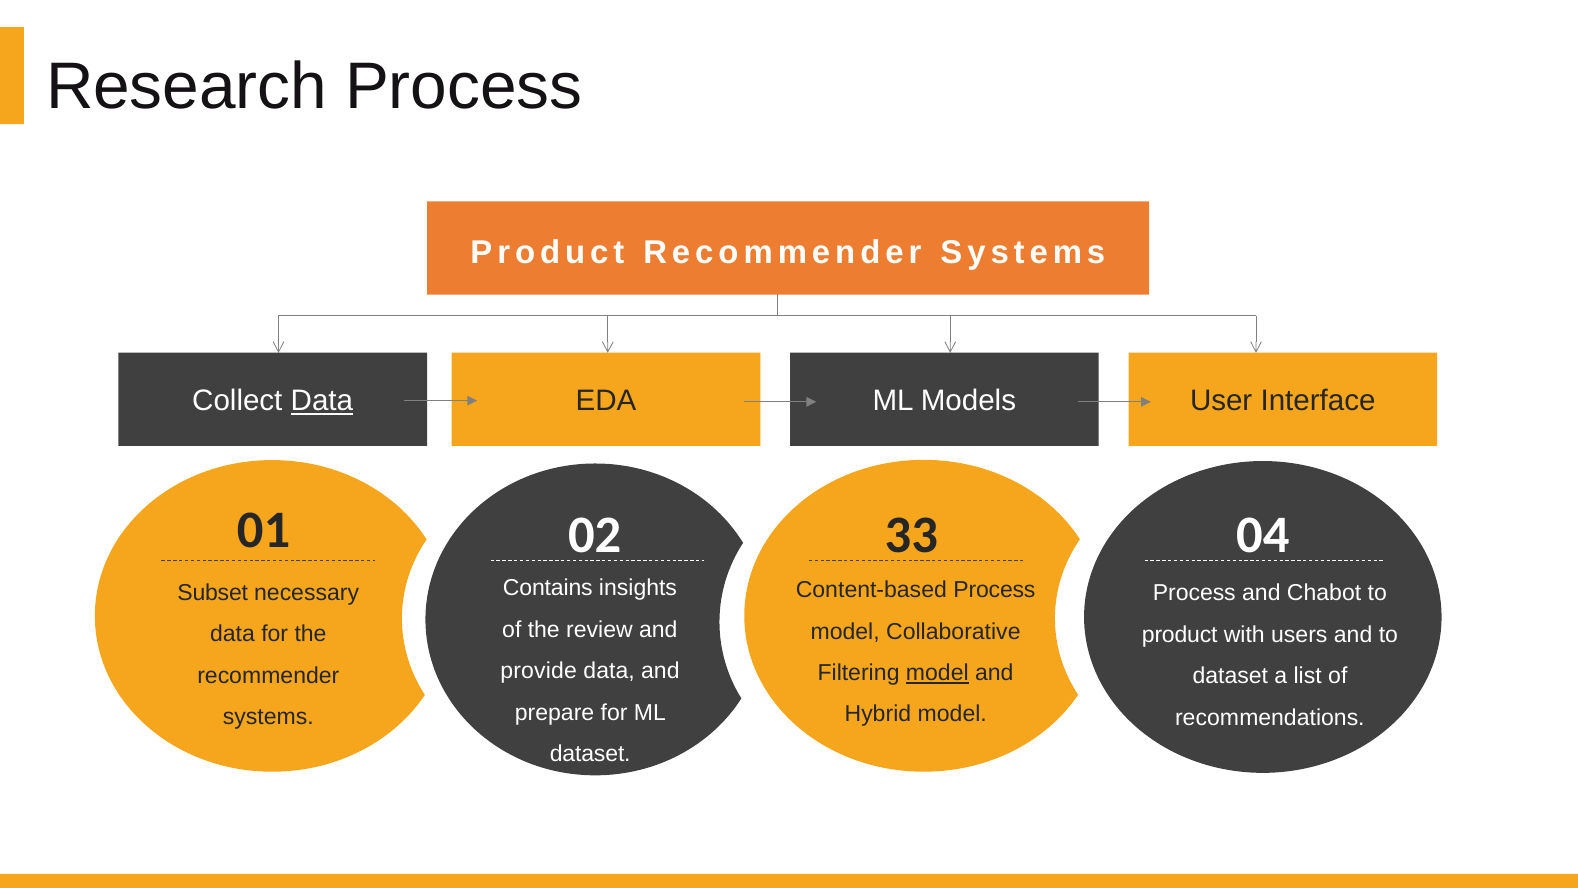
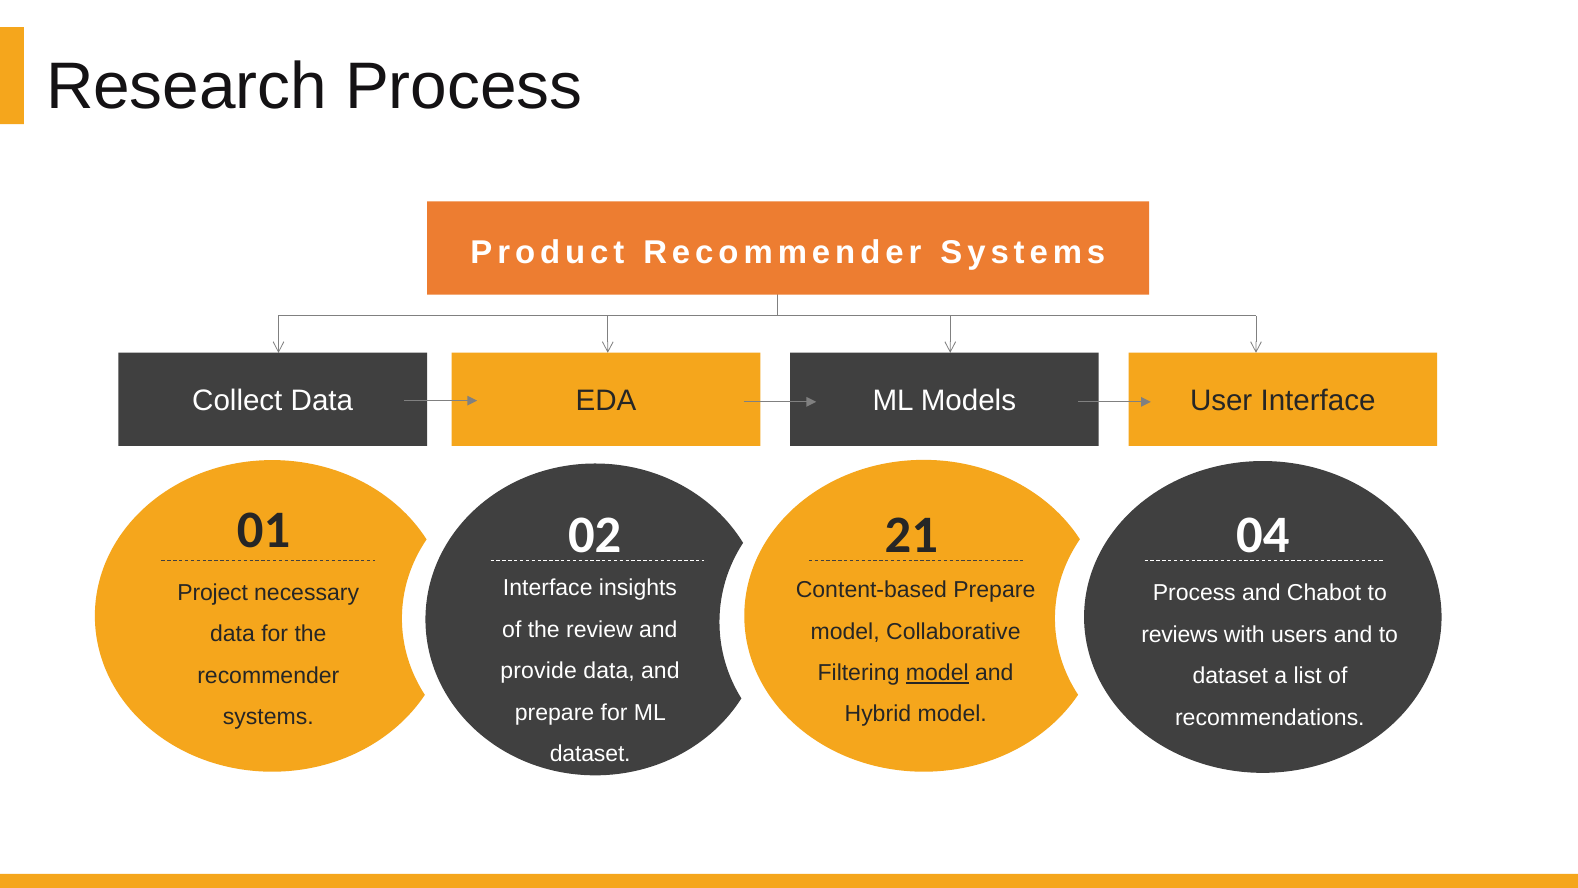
Data underline: present -> none (322, 401)
33: 33 -> 21 (911, 535)
Contains: Contains -> Interface (548, 588)
Content-based Process: Process -> Prepare (994, 590)
Subset: Subset -> Project (213, 593)
product: product -> reviews (1180, 634)
